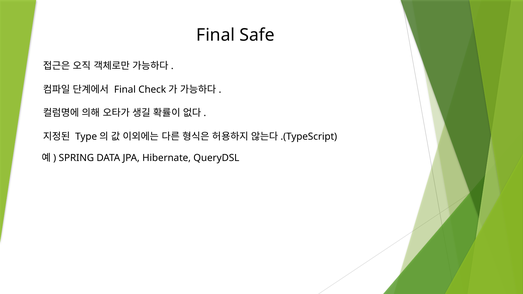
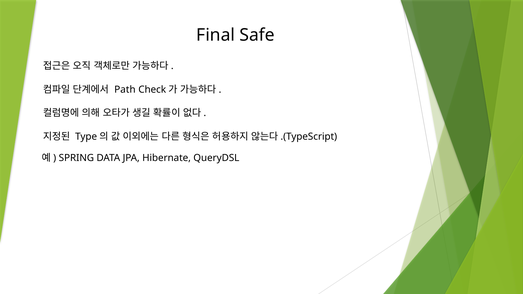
Final: Final -> Path (125, 90)
